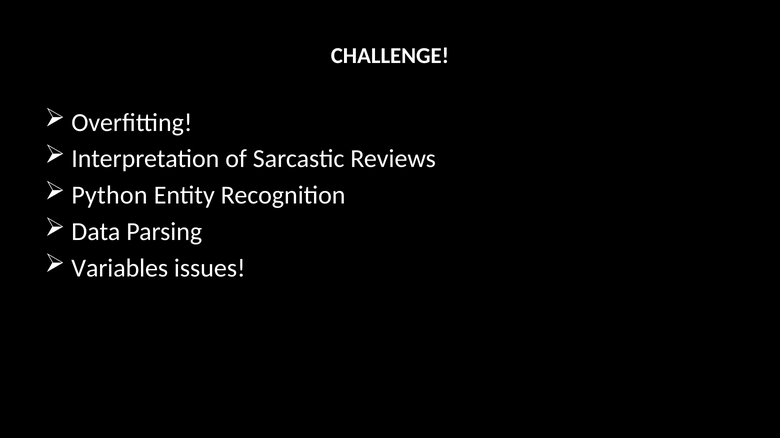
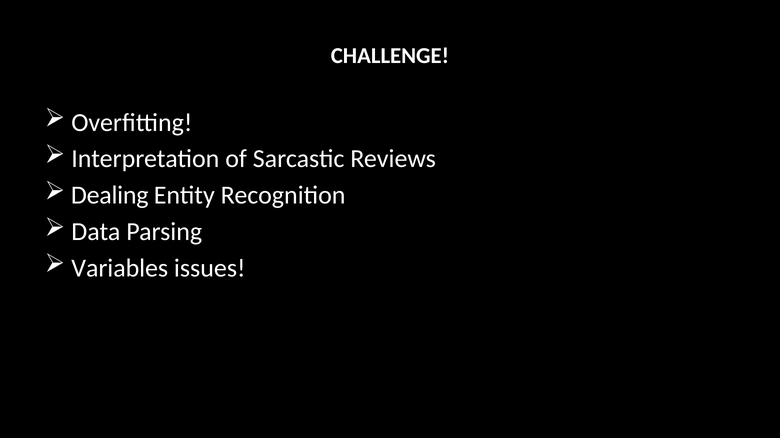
Python: Python -> Dealing (110, 196)
